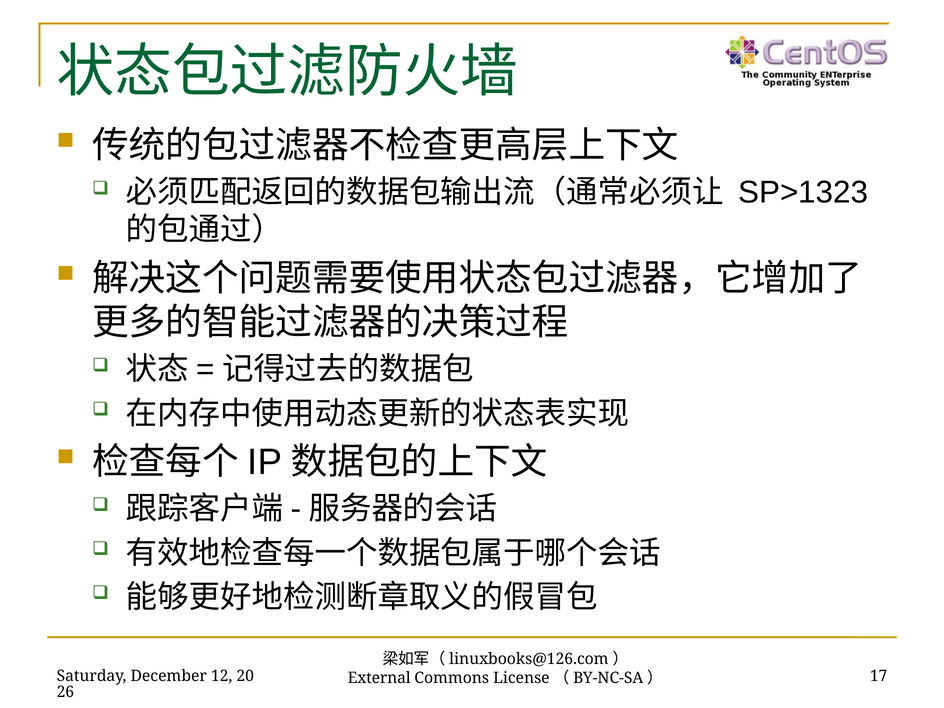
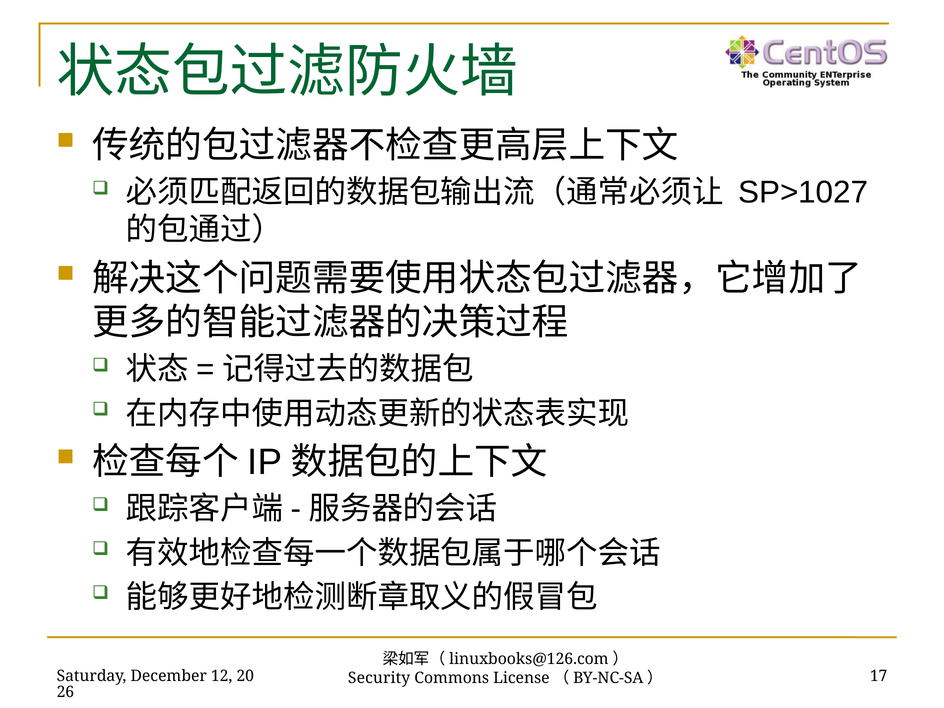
SP>1323: SP>1323 -> SP>1027 (803, 192)
External: External -> Security (379, 678)
